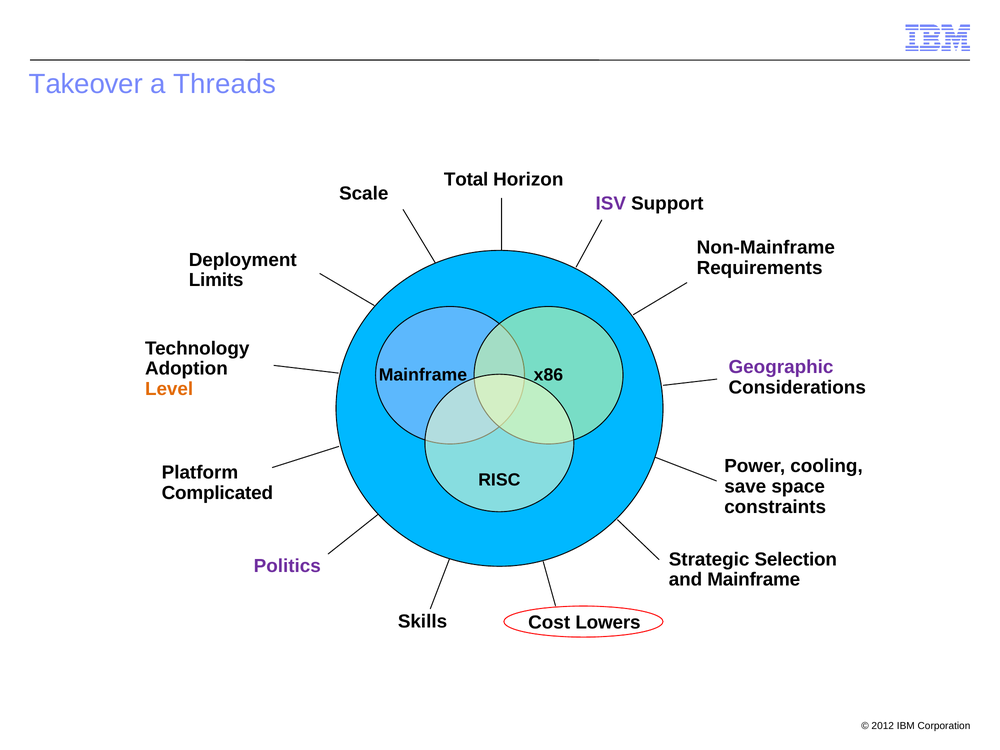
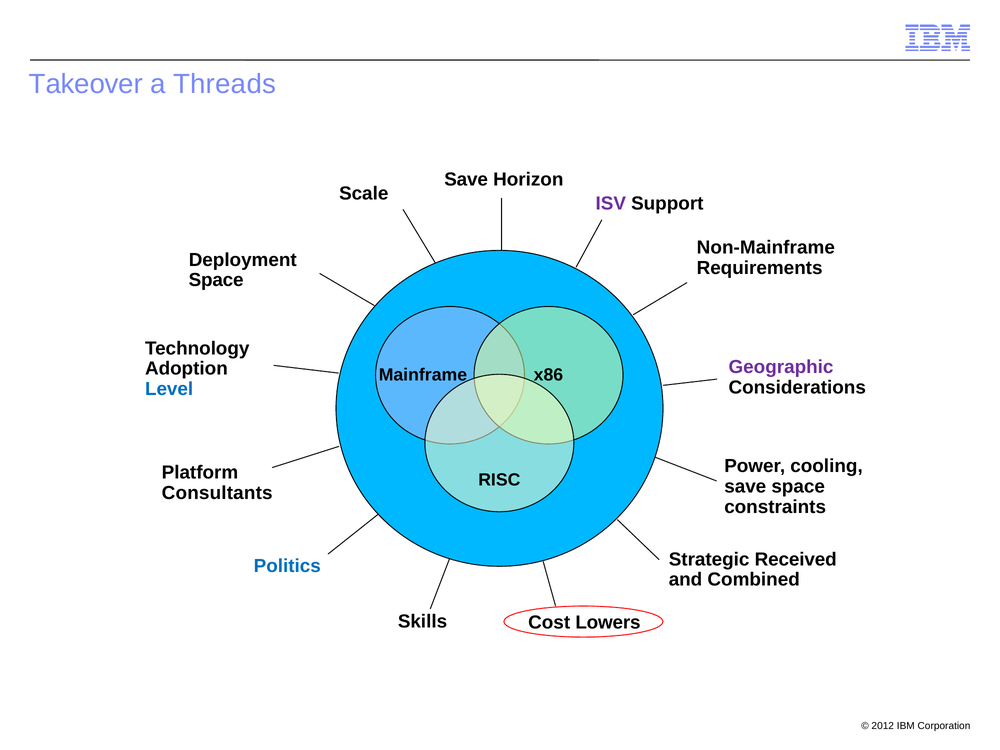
Total: Total -> Save (466, 180)
Limits: Limits -> Space (216, 280)
Level colour: orange -> blue (169, 389)
Complicated: Complicated -> Consultants (217, 493)
Selection: Selection -> Received (796, 559)
Politics colour: purple -> blue (287, 566)
and Mainframe: Mainframe -> Combined (754, 580)
